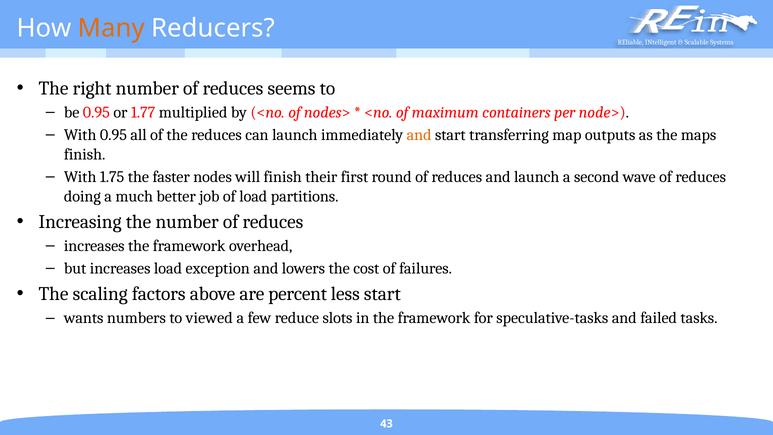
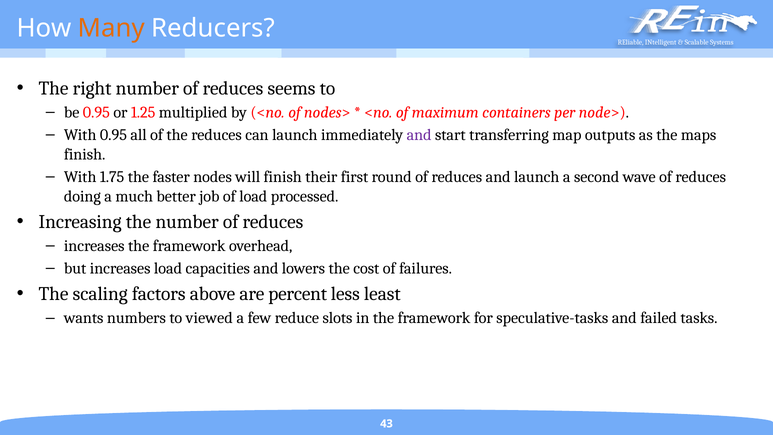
1.77: 1.77 -> 1.25 (143, 112)
and colour: orange -> purple (419, 135)
partitions: partitions -> processed (305, 196)
exception: exception -> capacities (218, 268)
less start: start -> least (382, 294)
